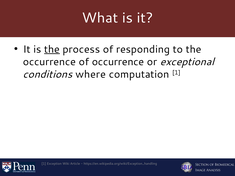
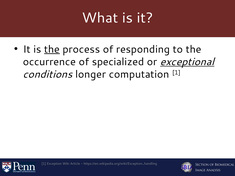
of occurrence: occurrence -> specialized (118, 62)
exceptional underline: none -> present (187, 62)
where: where -> longer (91, 74)
